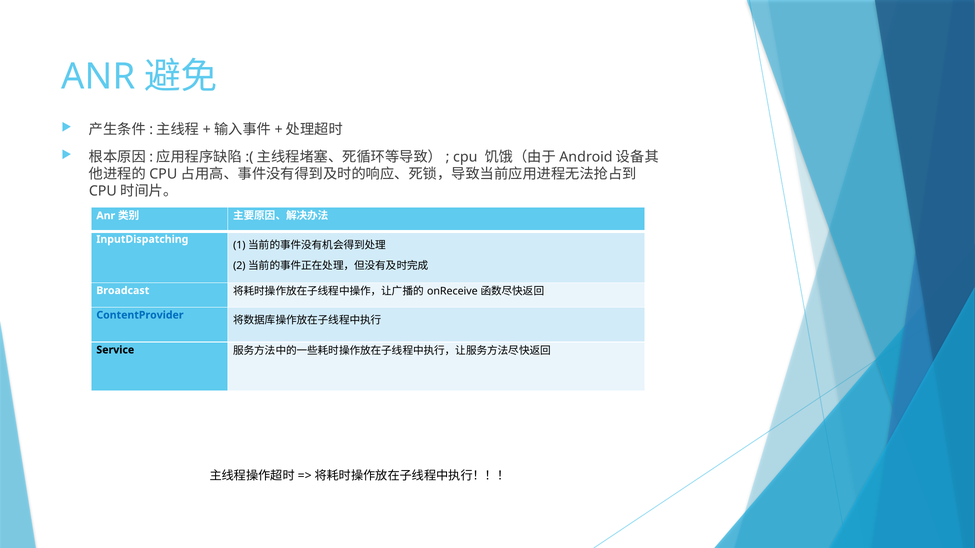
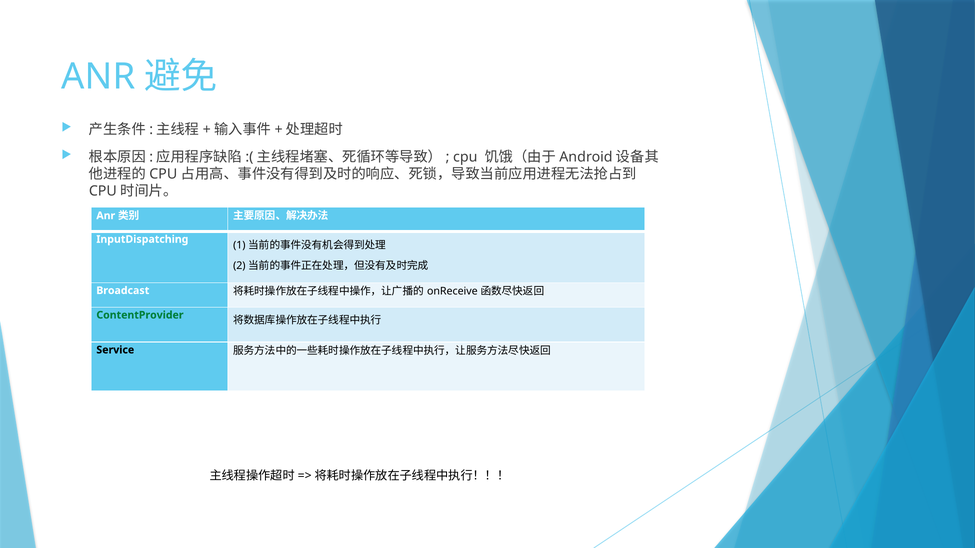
ContentProvider colour: blue -> green (140, 315)
